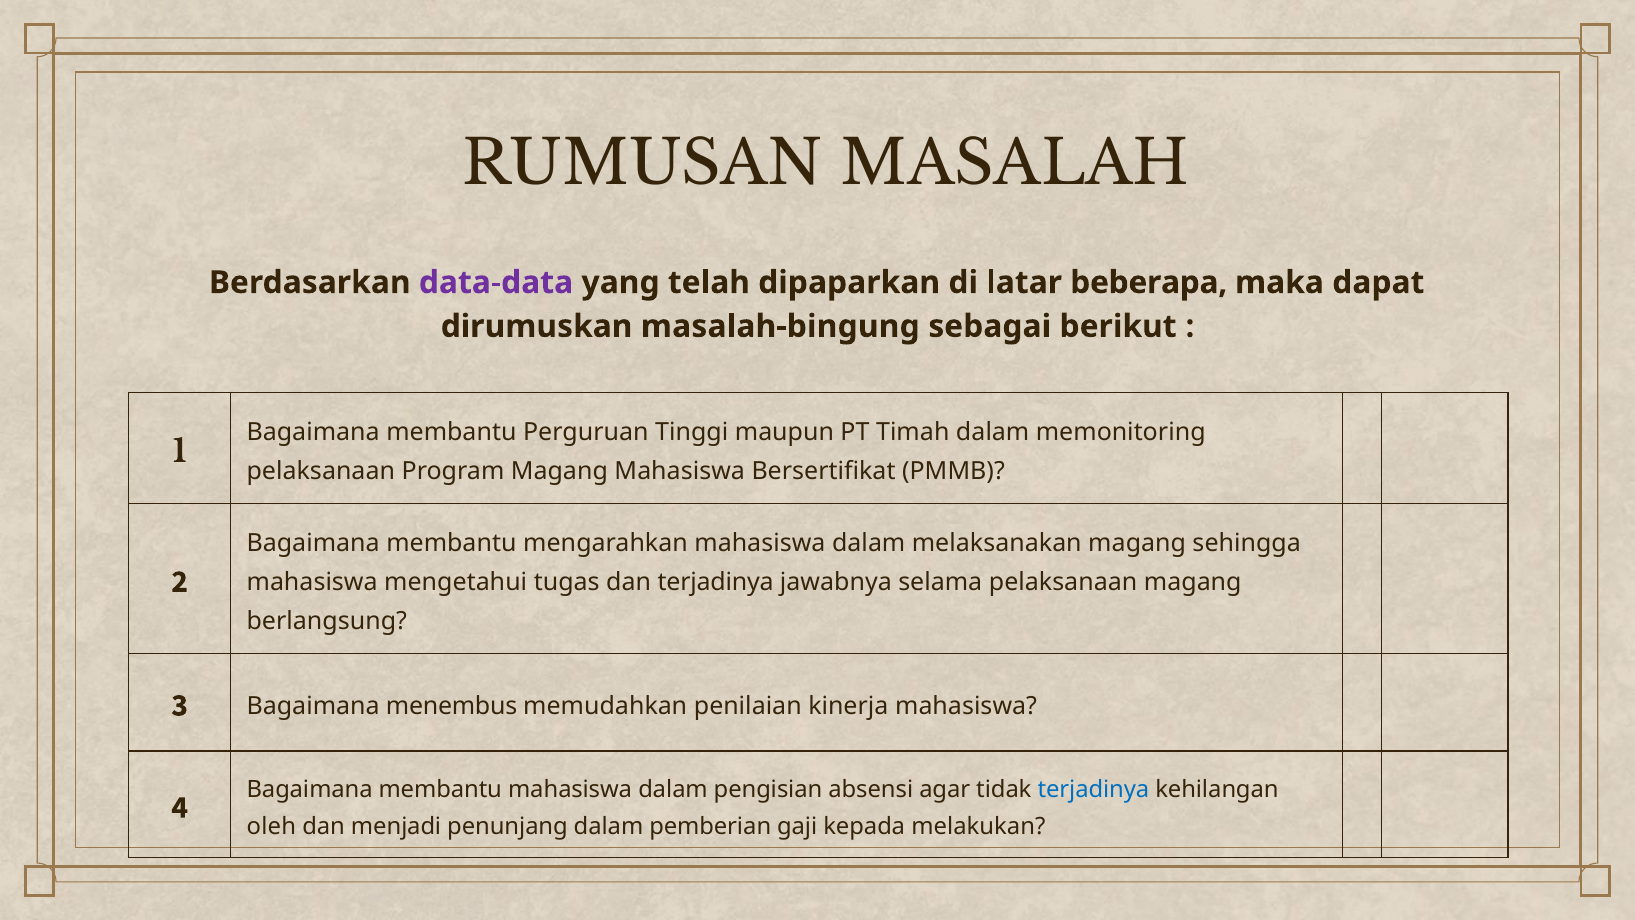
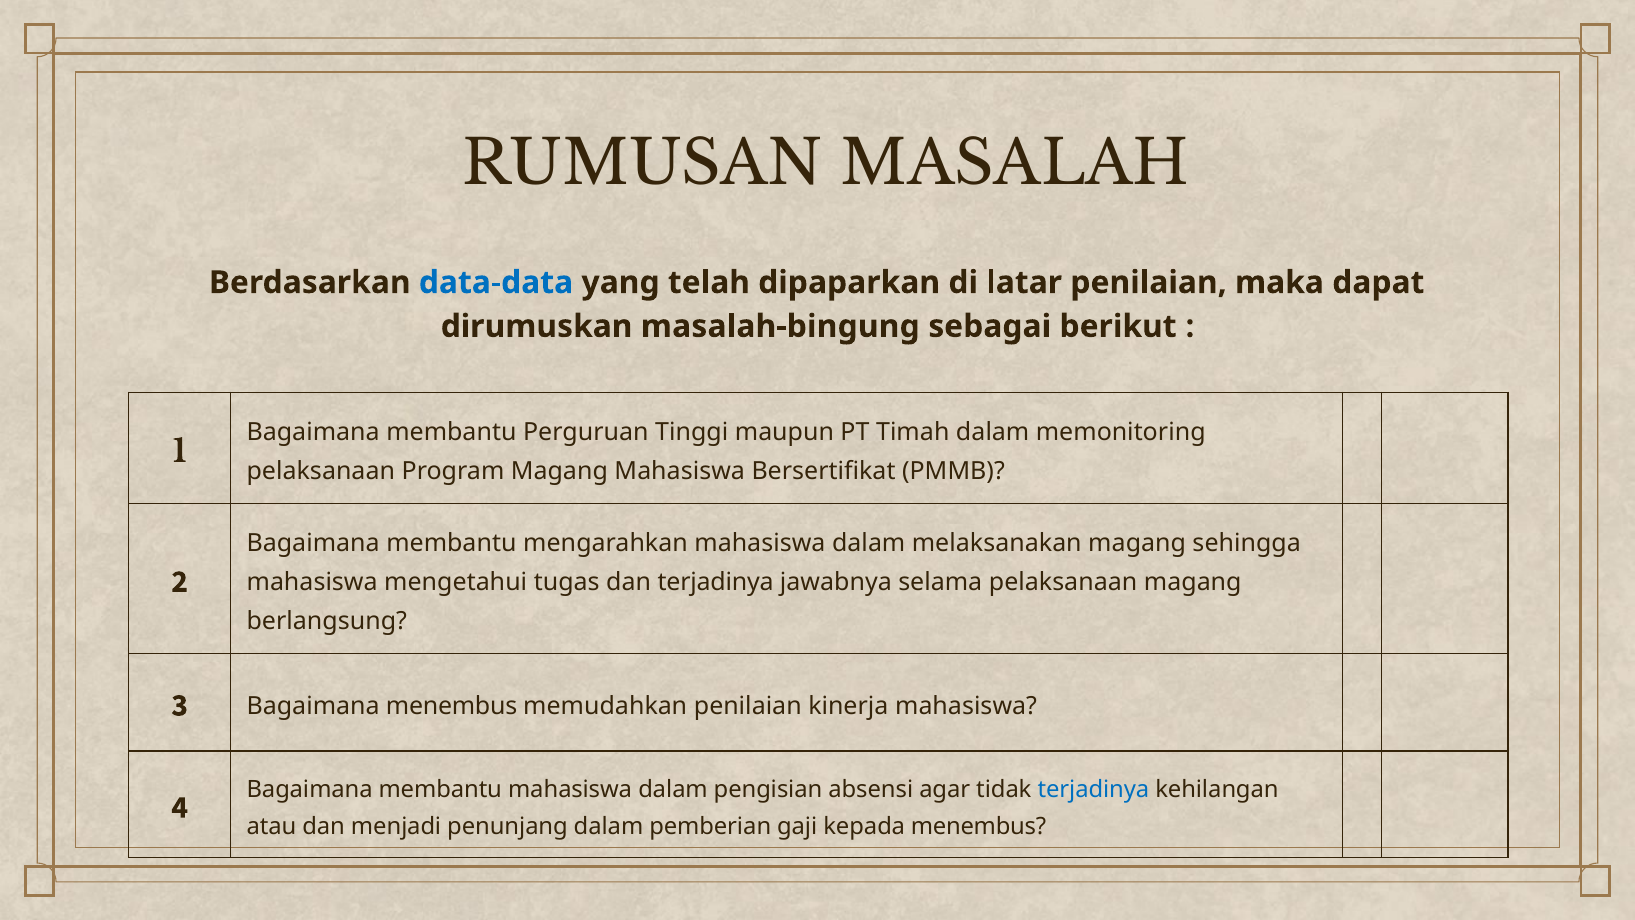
data-data colour: purple -> blue (496, 282)
latar beberapa: beberapa -> penilaian (1149, 282)
oleh: oleh -> atau (272, 826)
kepada melakukan: melakukan -> menembus (978, 826)
